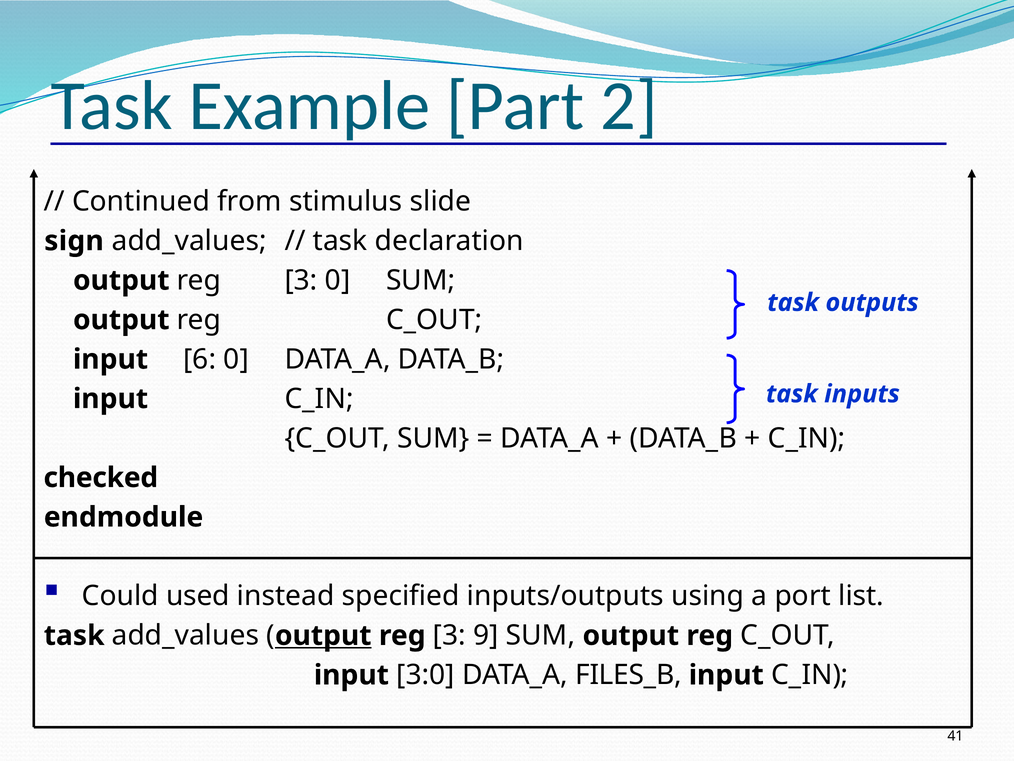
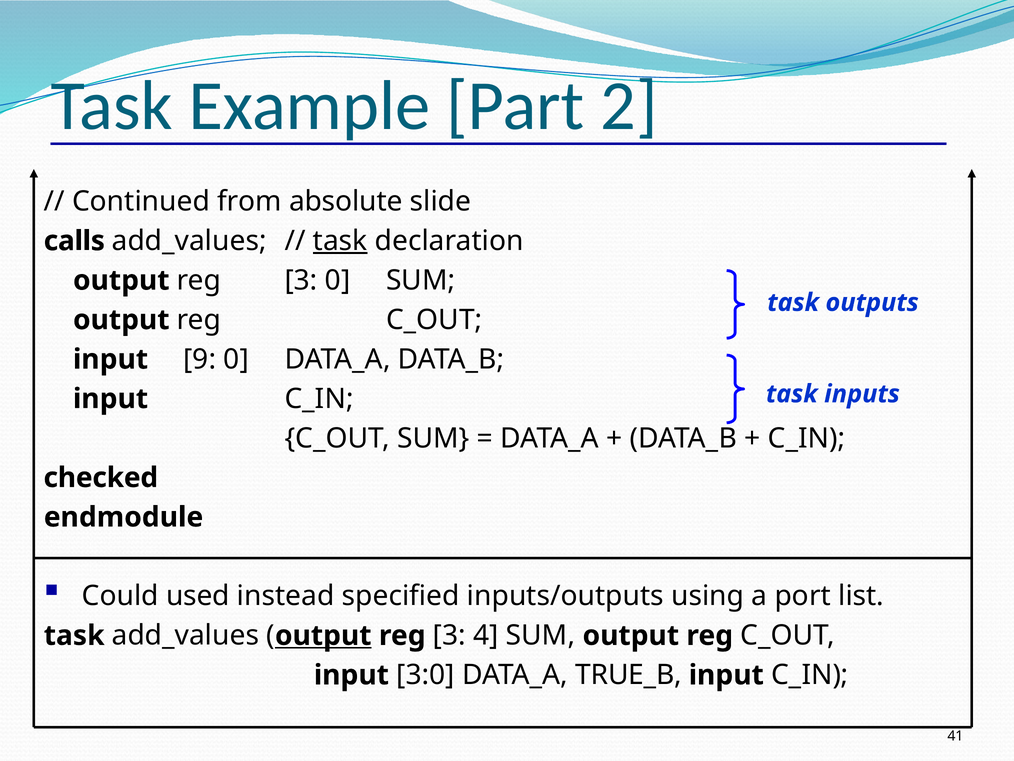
stimulus: stimulus -> absolute (346, 201)
sign: sign -> calls (74, 241)
task underline: none -> present (340, 241)
6: 6 -> 9 (200, 359)
9: 9 -> 4 (486, 635)
FILES_B: FILES_B -> TRUE_B (628, 675)
